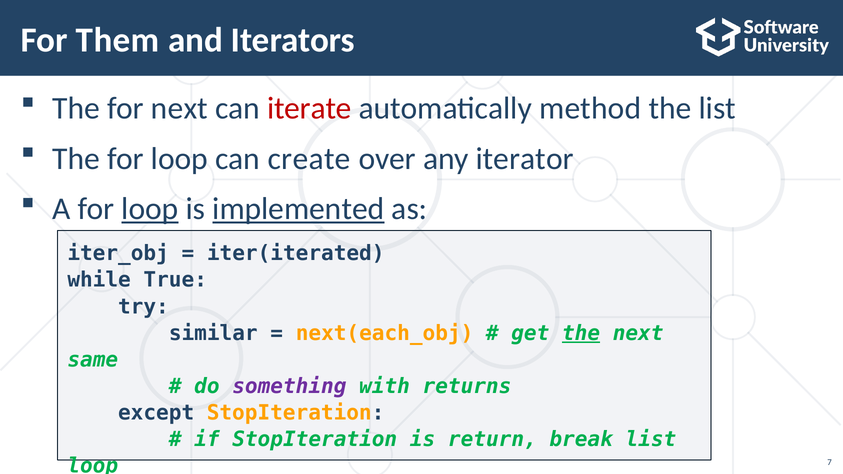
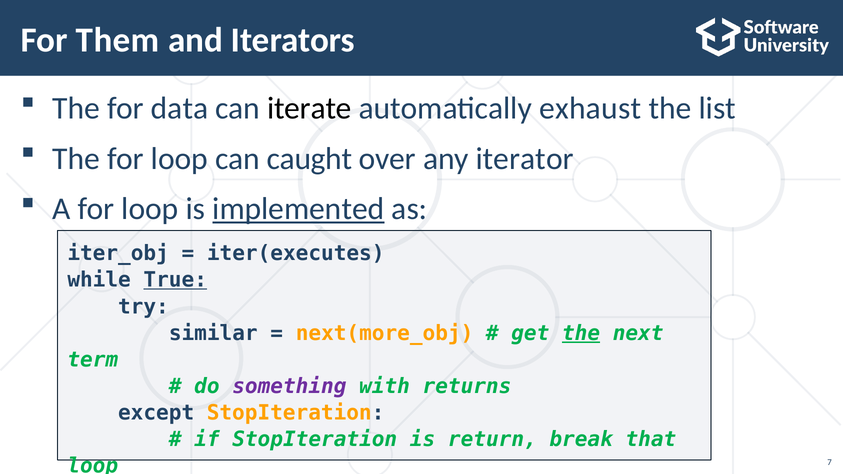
for next: next -> data (180, 108)
iterate colour: red -> black (309, 108)
method: method -> exhaust (590, 108)
create: create -> caught (309, 159)
loop underline: present -> none (150, 209)
iter(iterated: iter(iterated -> iter(executes (296, 254)
True underline: none -> present (175, 280)
next(each_obj: next(each_obj -> next(more_obj (385, 333)
same: same -> term (93, 360)
break list: list -> that (651, 439)
